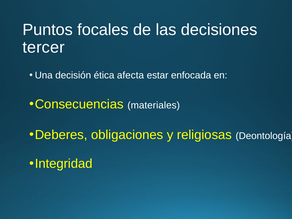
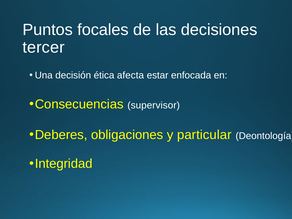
materiales: materiales -> supervisor (154, 105)
religiosas: religiosas -> particular (204, 135)
